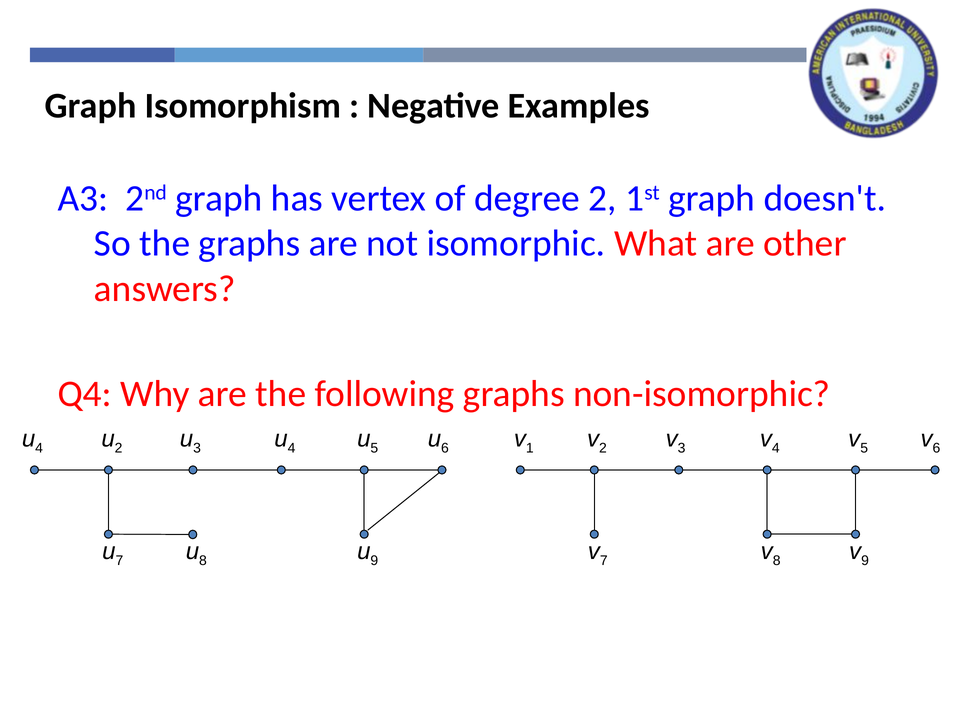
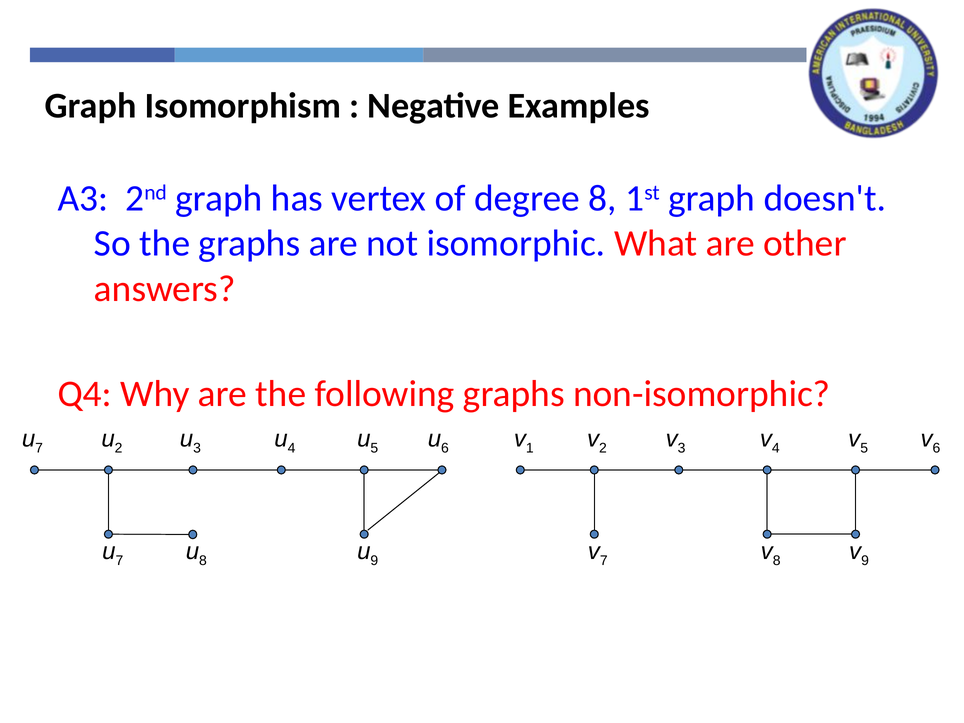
degree 2: 2 -> 8 (602, 199)
4: 4 -> 7 (39, 448)
